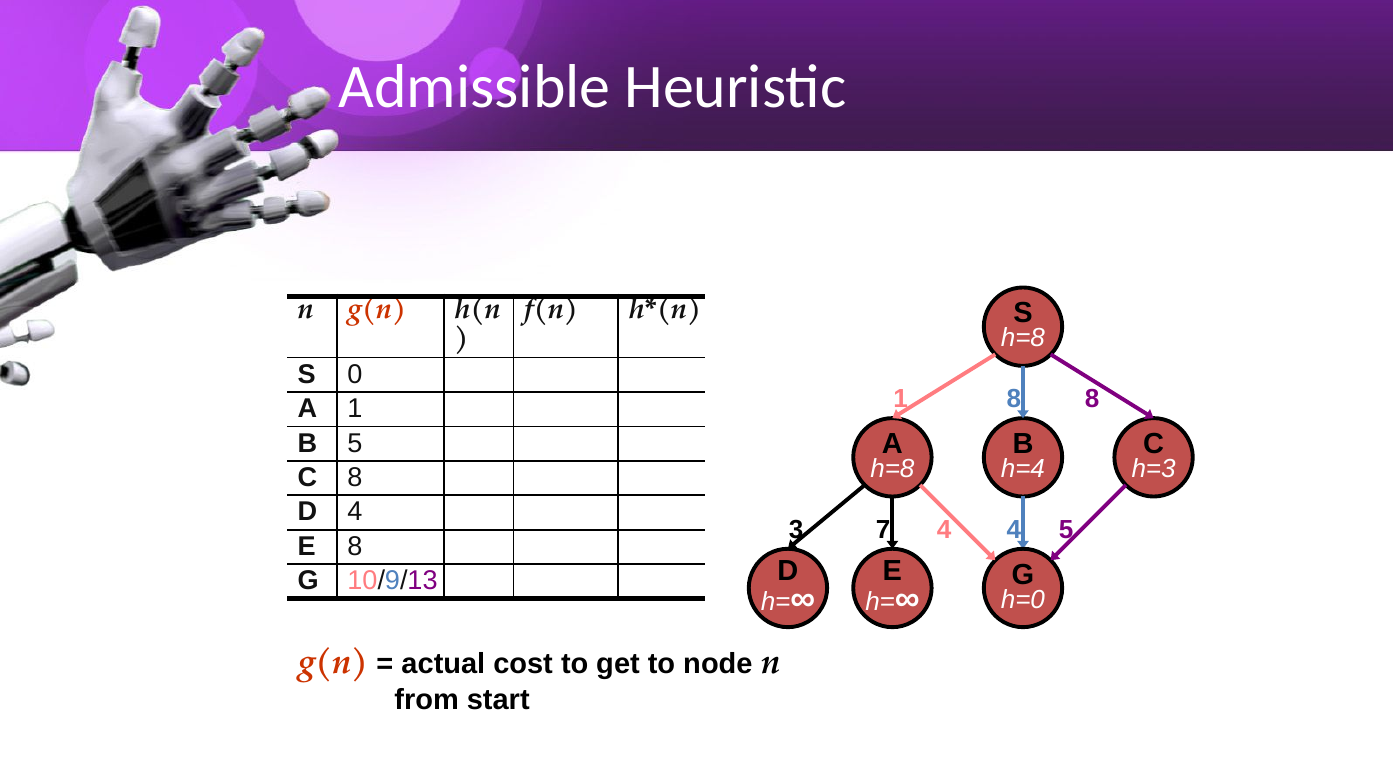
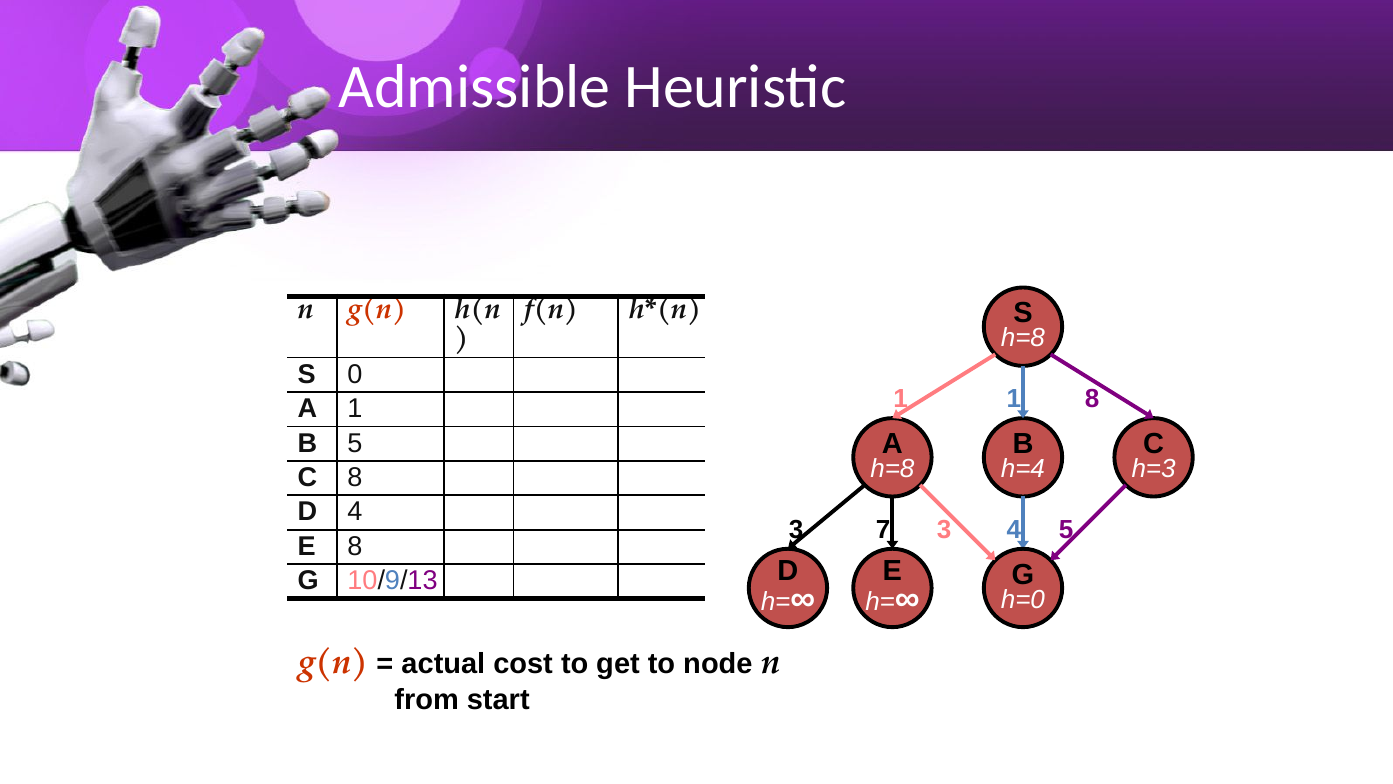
1 8: 8 -> 1 (1014, 399)
4: 4 -> 3 (944, 529)
